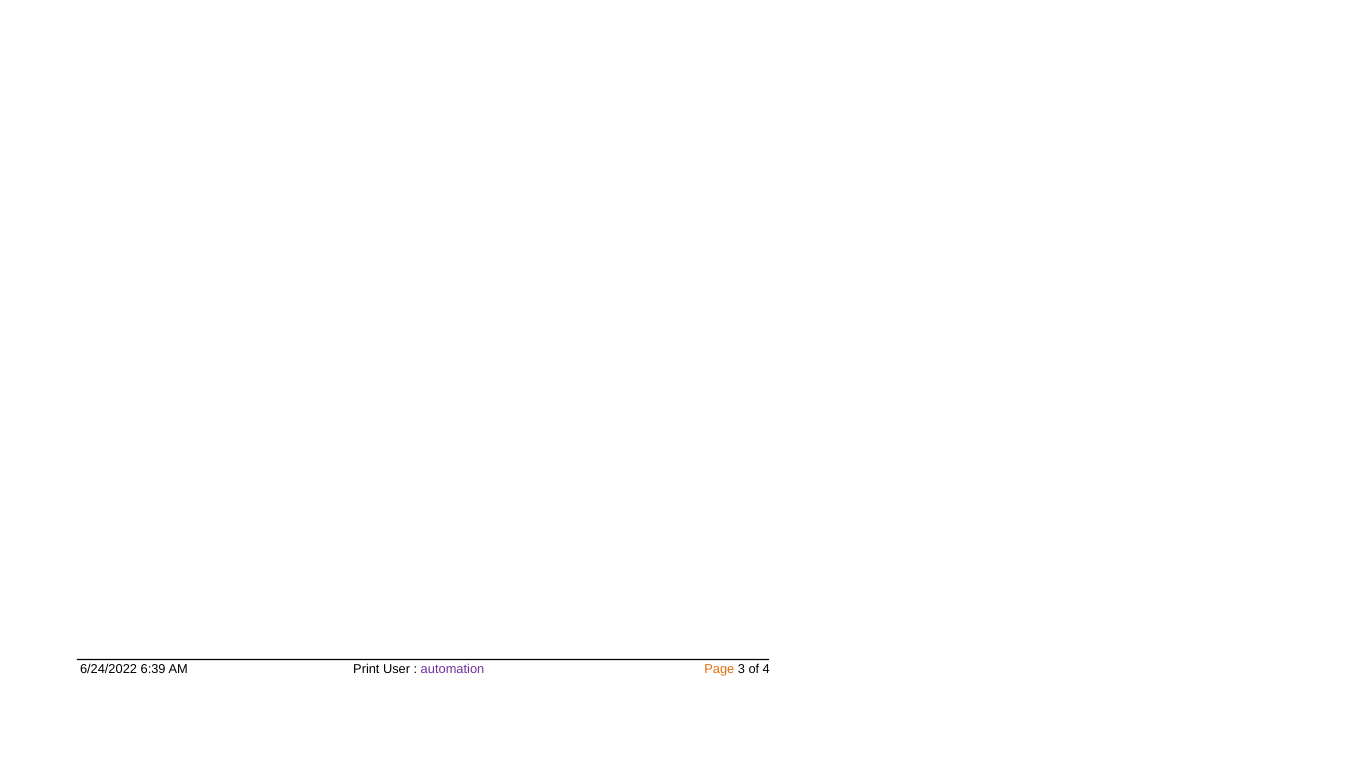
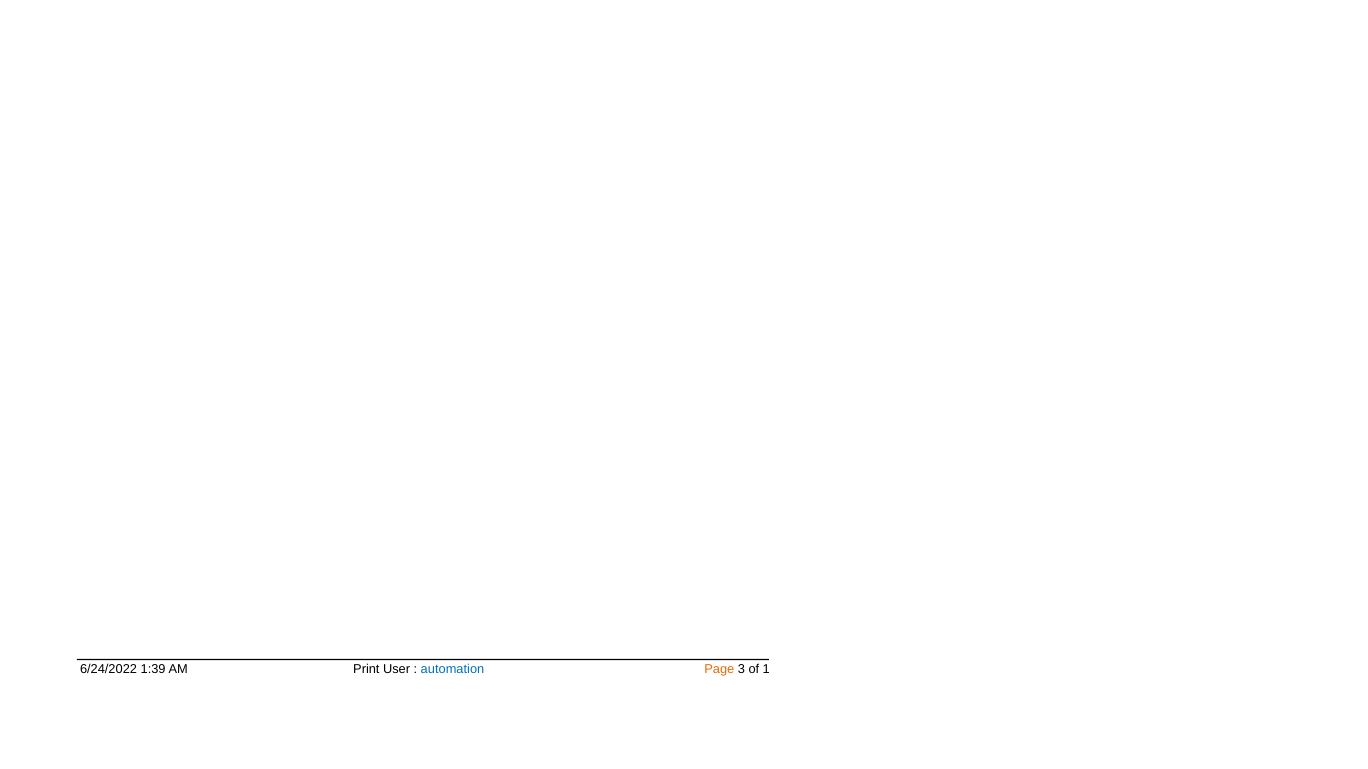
6:39: 6:39 -> 1:39 (153, 670)
automation colour: purple -> blue (453, 670)
4: 4 -> 1 (766, 670)
